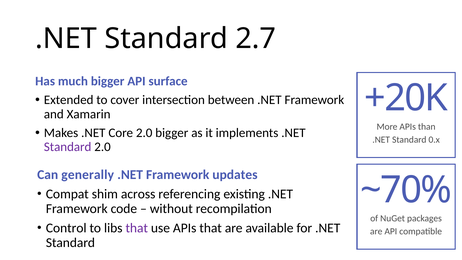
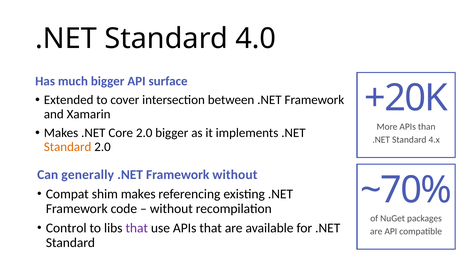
2.7: 2.7 -> 4.0 (256, 39)
0.x: 0.x -> 4.x (434, 140)
Standard colour: purple -> orange (68, 147)
Framework updates: updates -> without (235, 175)
shim across: across -> makes (138, 194)
